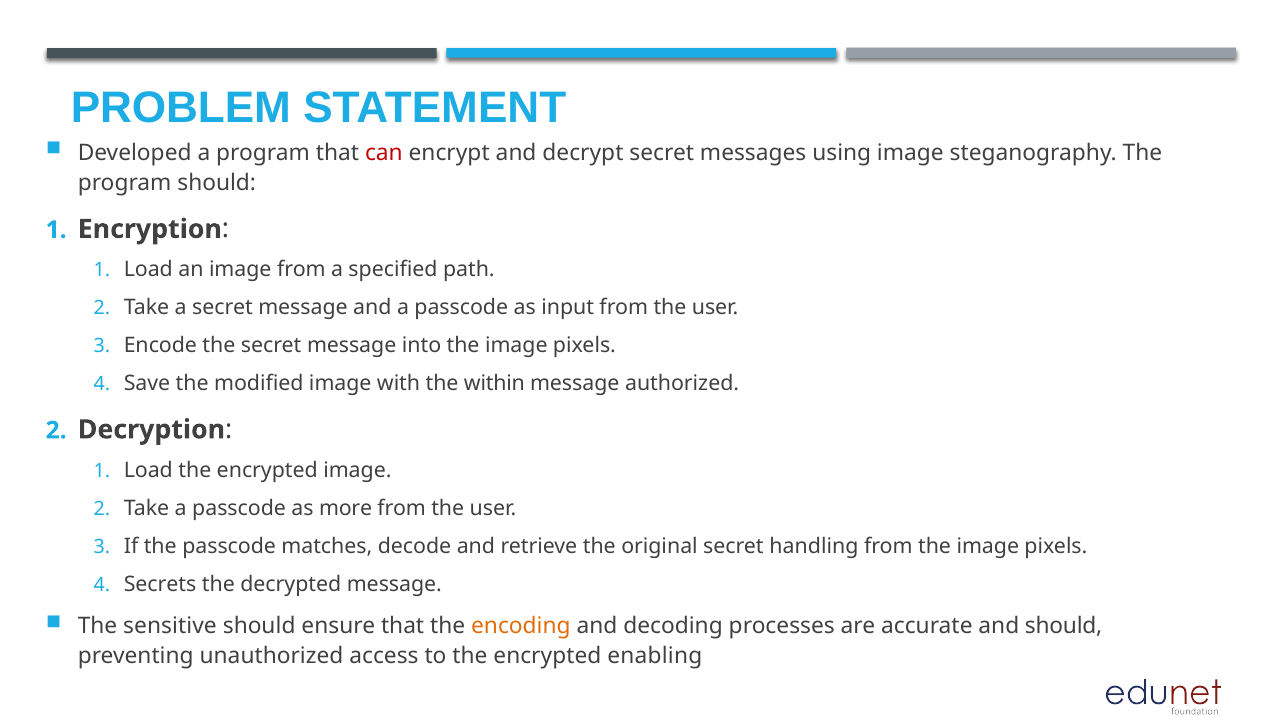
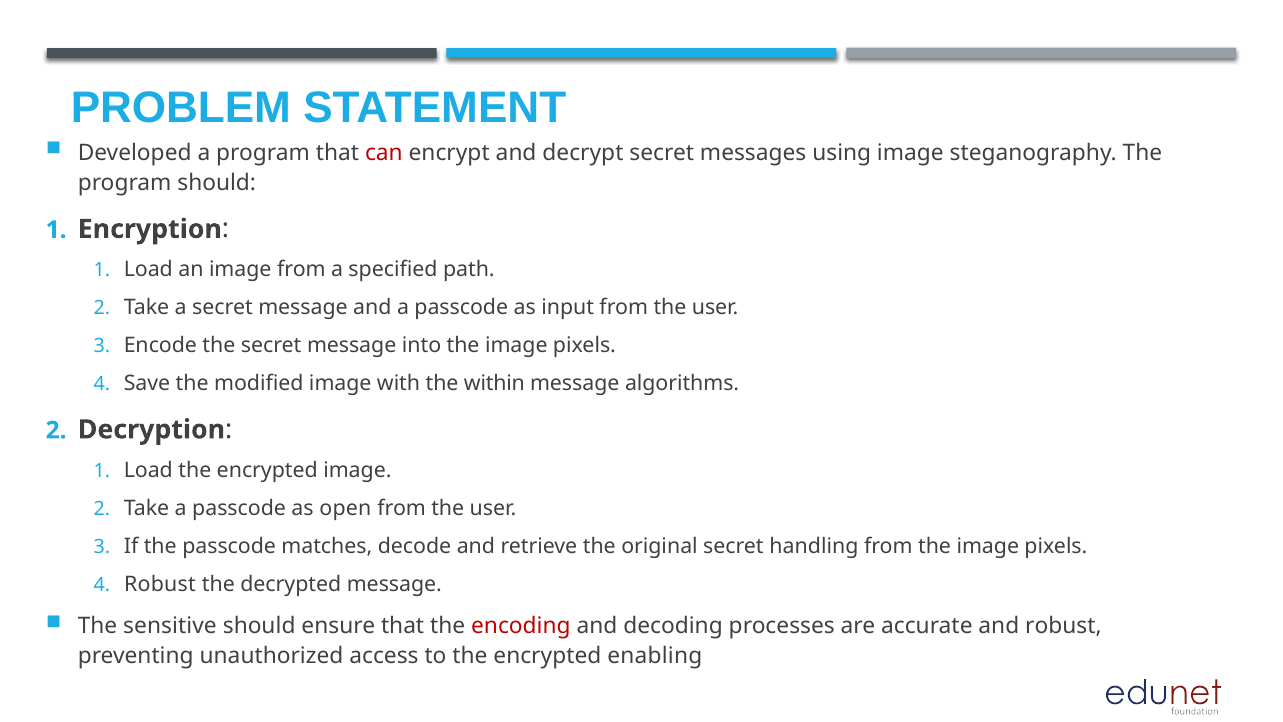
authorized: authorized -> algorithms (682, 384)
more: more -> open (345, 508)
Secrets: Secrets -> Robust (160, 584)
encoding colour: orange -> red (521, 626)
and should: should -> robust (1063, 626)
